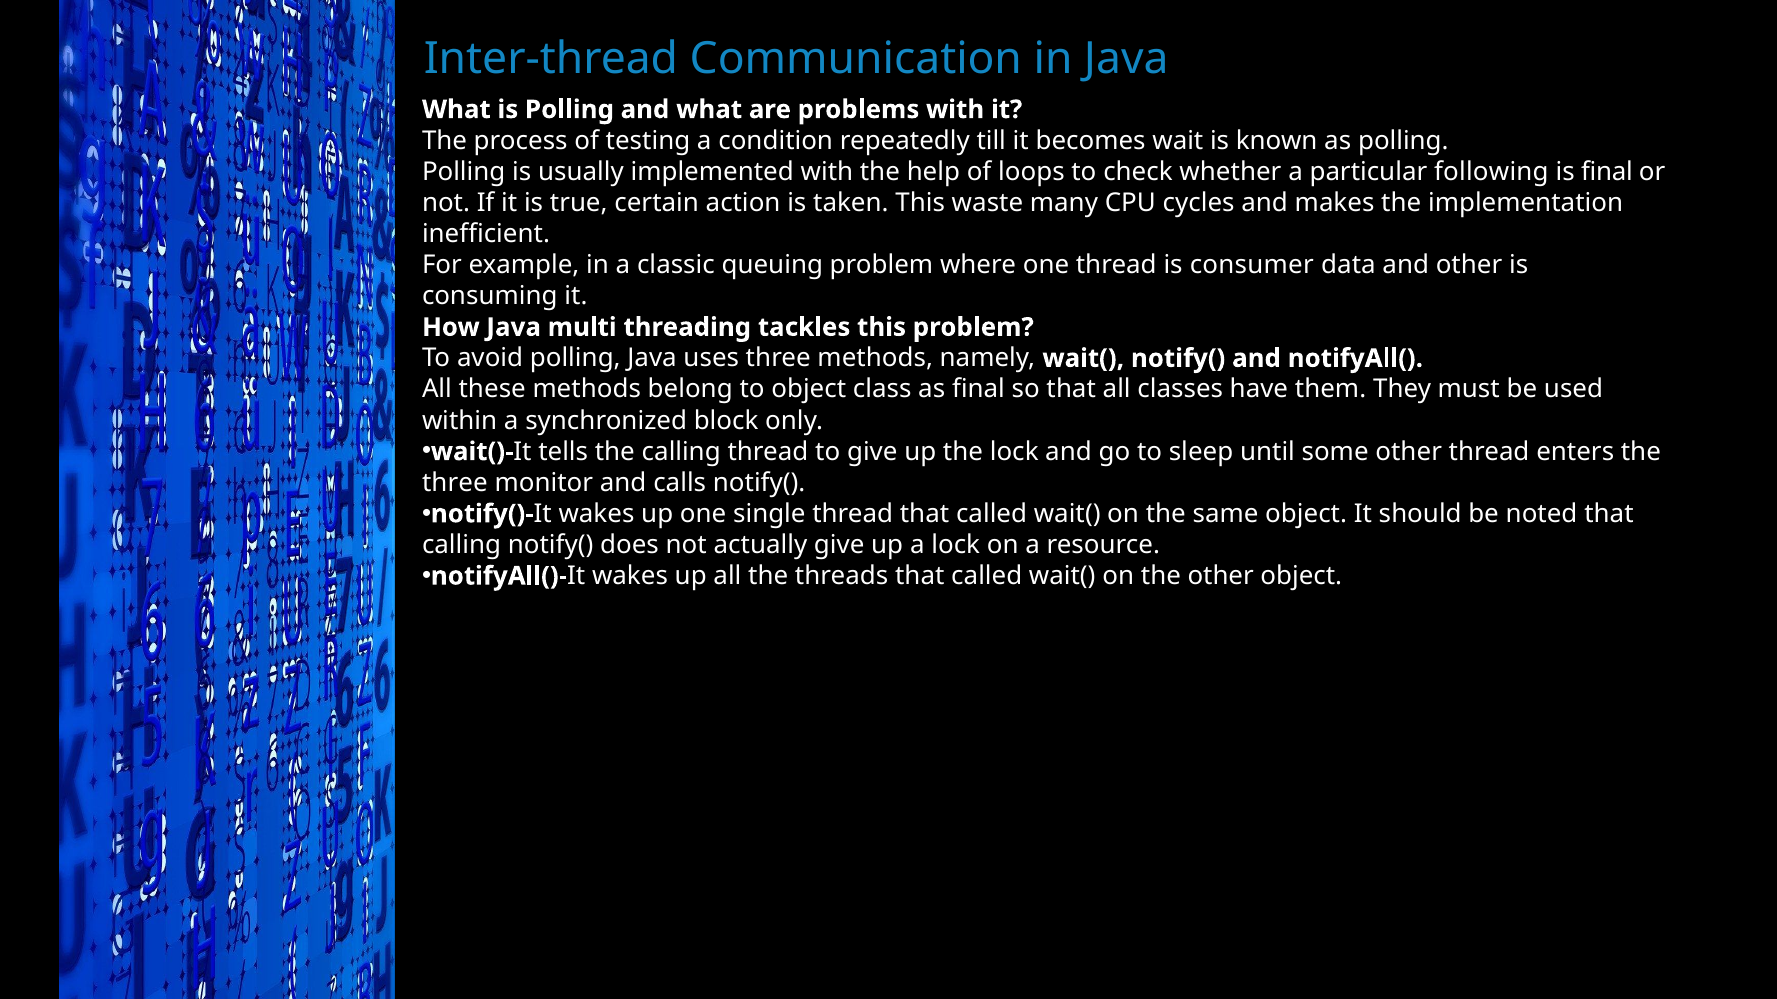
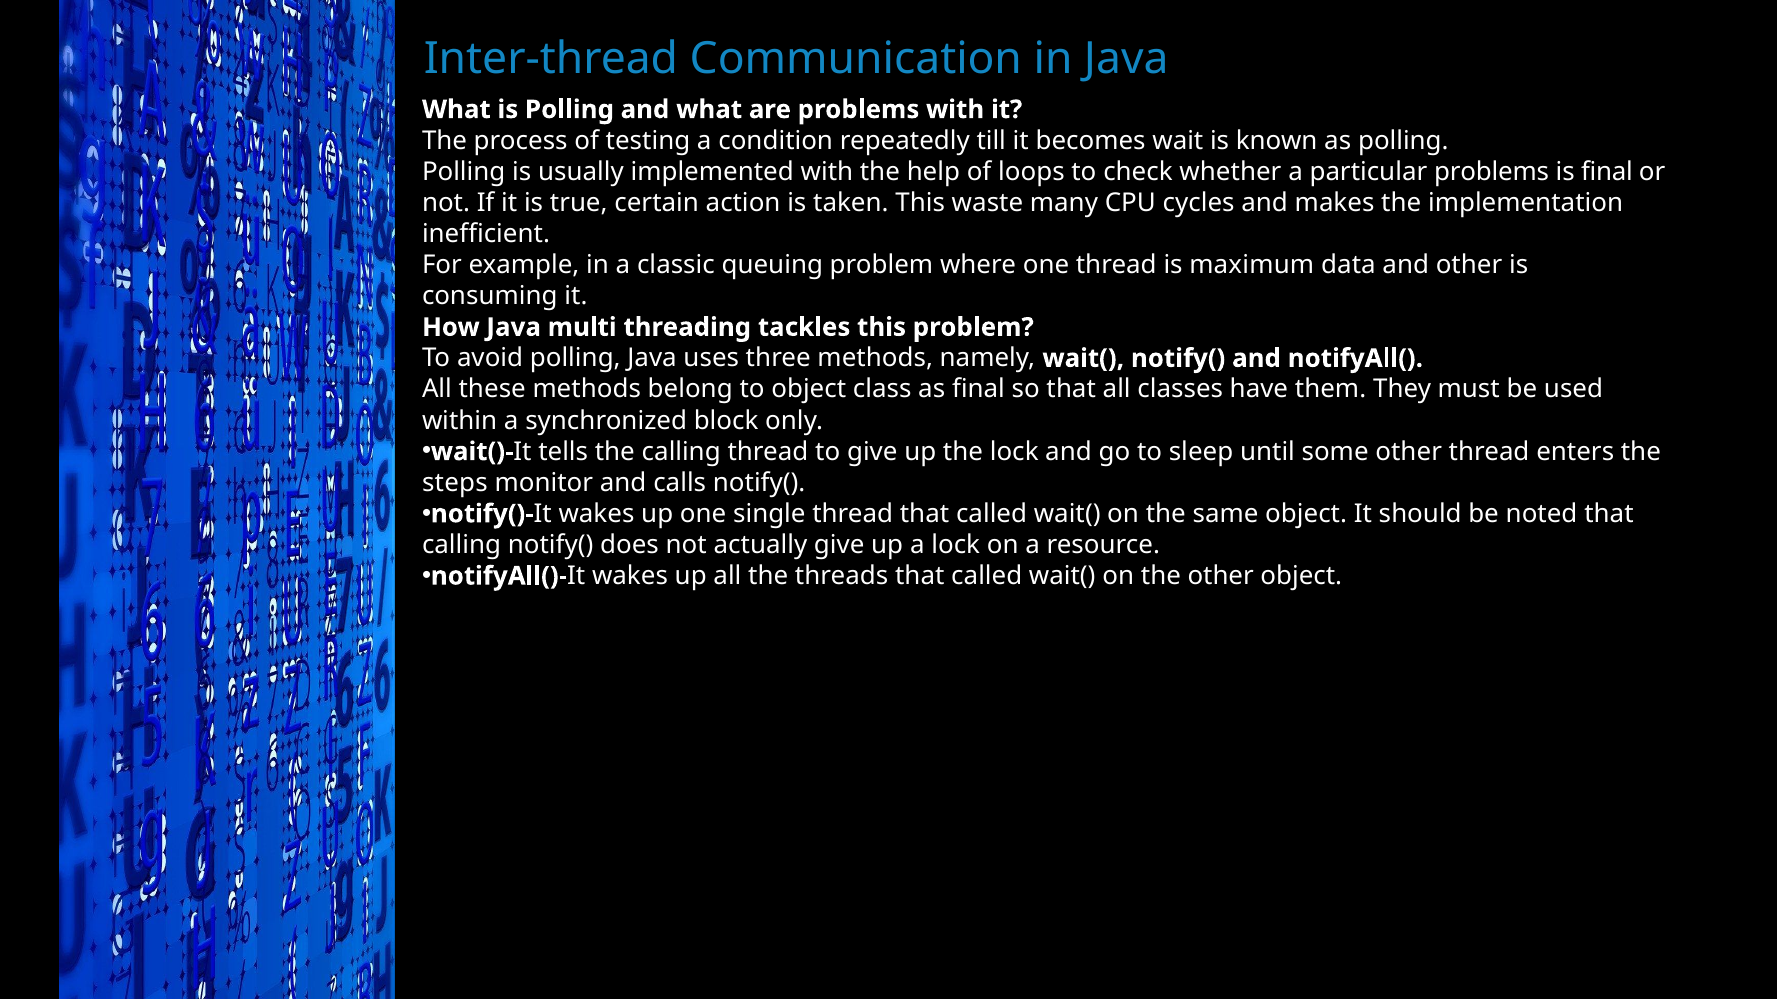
particular following: following -> problems (1492, 172)
consumer: consumer -> maximum (1252, 265)
three: three -> steps (455, 483)
